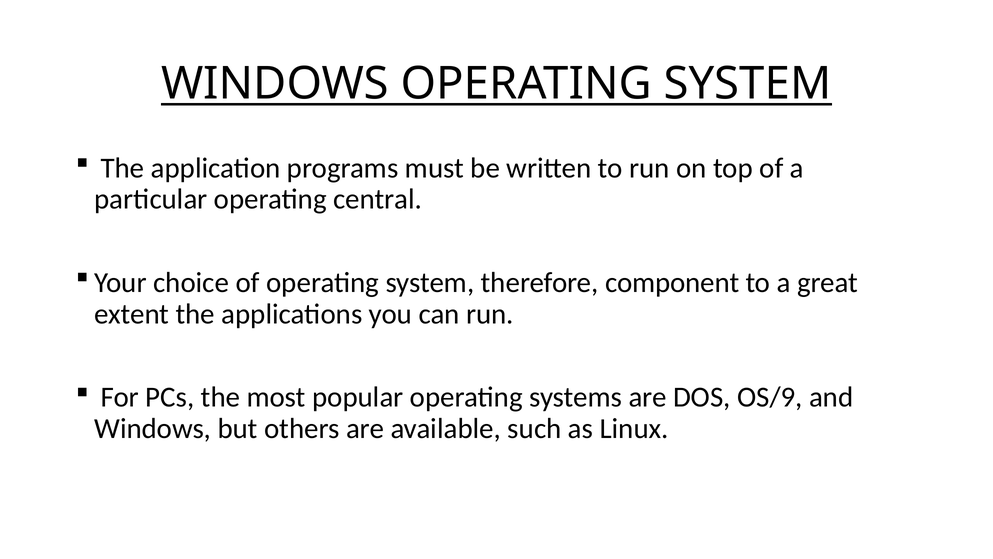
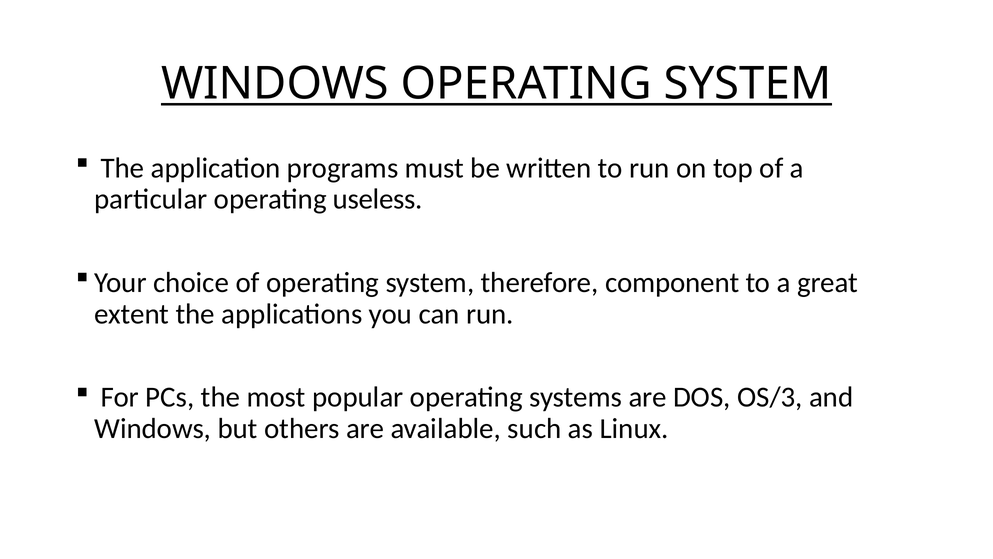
central: central -> useless (378, 199)
OS/9: OS/9 -> OS/3 (770, 397)
